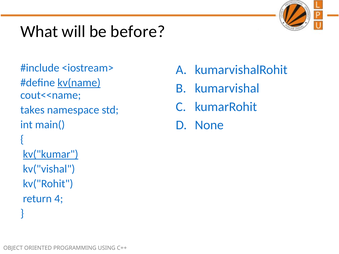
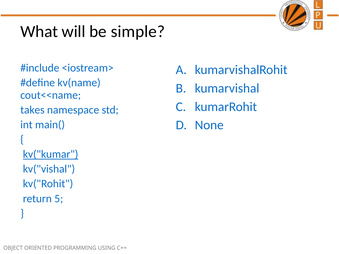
before: before -> simple (138, 32)
kv(name underline: present -> none (79, 83)
4: 4 -> 5 (59, 199)
